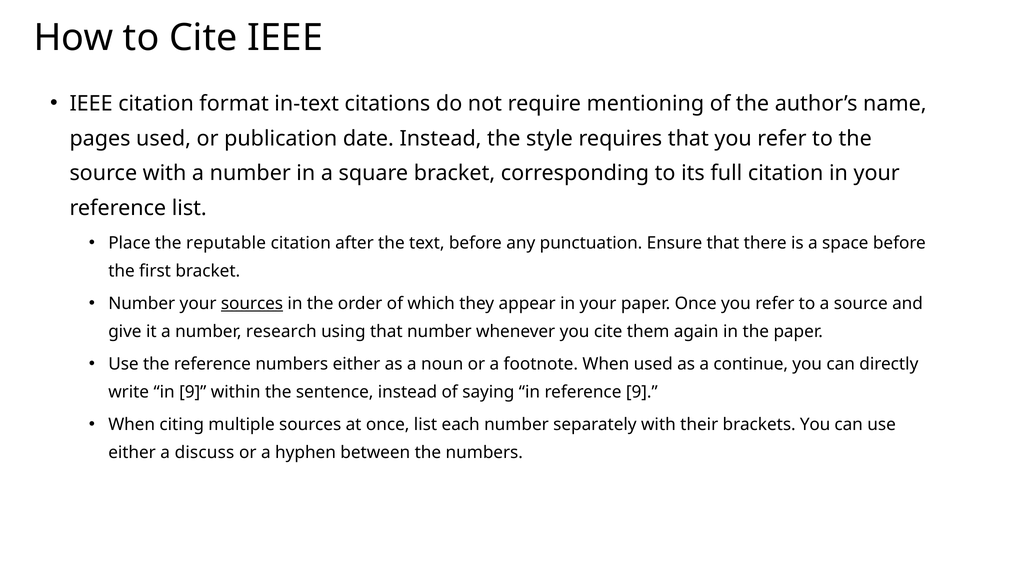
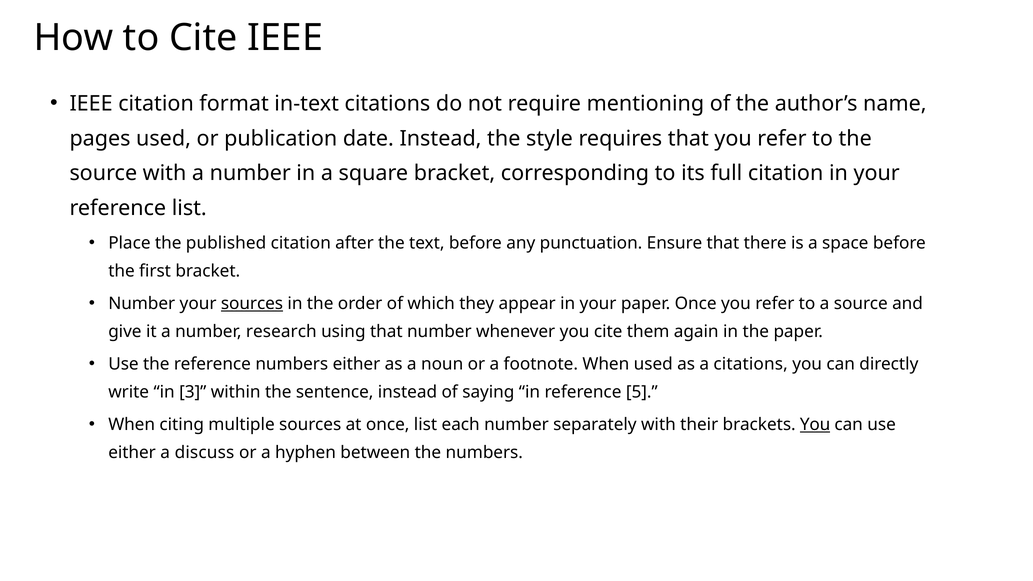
reputable: reputable -> published (226, 243)
a continue: continue -> citations (751, 364)
in 9: 9 -> 3 (193, 392)
reference 9: 9 -> 5 (642, 392)
You underline: none -> present (815, 425)
